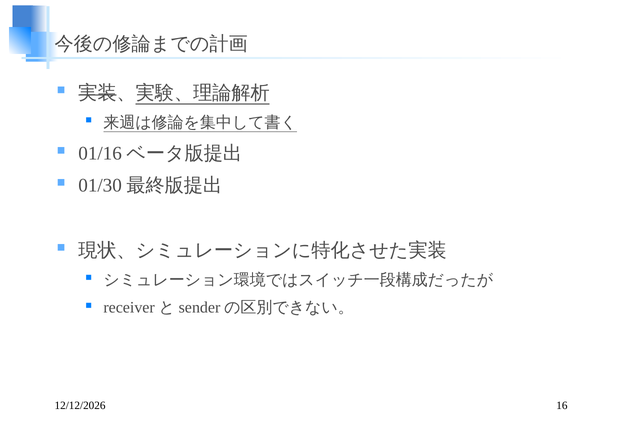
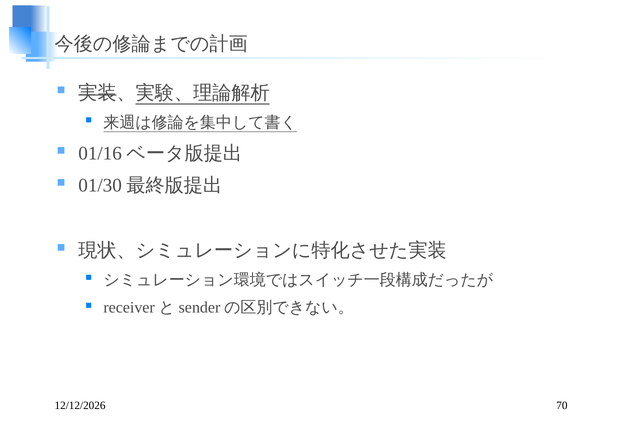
16: 16 -> 70 (562, 405)
